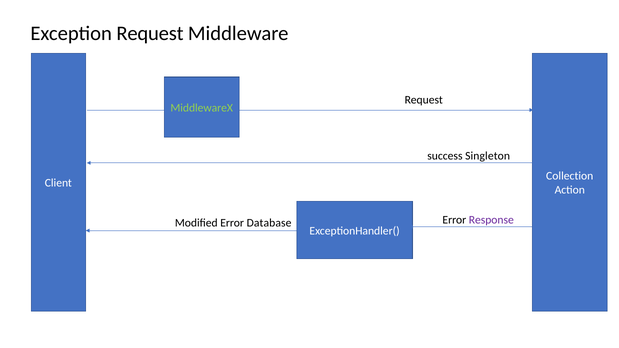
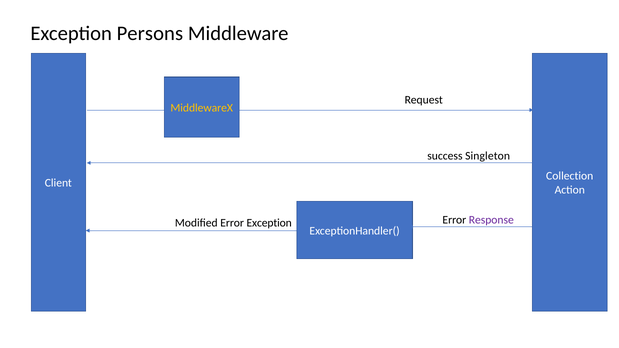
Exception Request: Request -> Persons (150, 33)
MiddlewareX colour: light green -> yellow (202, 108)
Error Database: Database -> Exception (269, 223)
